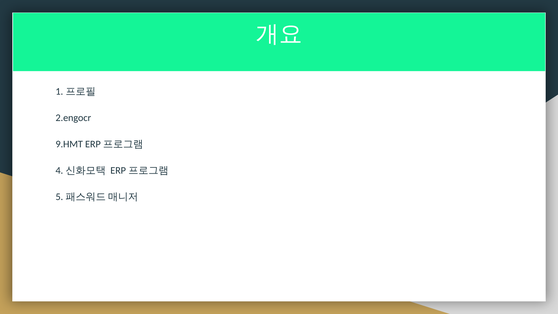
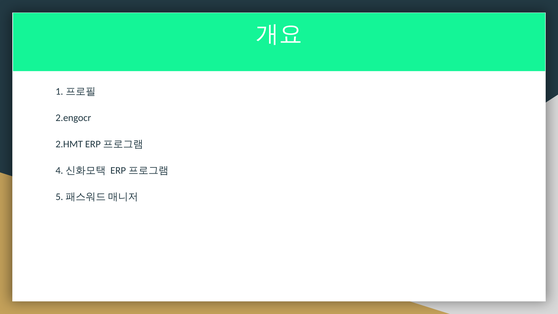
9.HMT: 9.HMT -> 2.HMT (69, 144)
